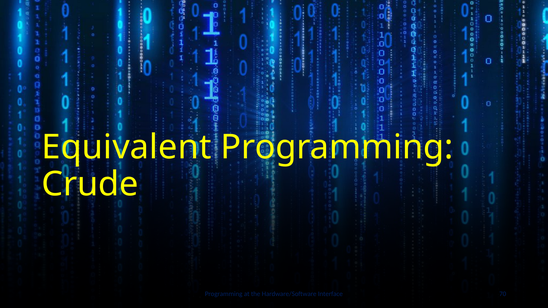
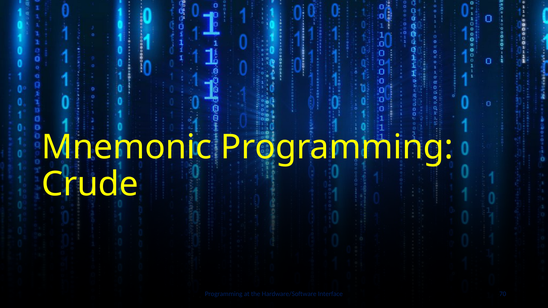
Equivalent: Equivalent -> Mnemonic (127, 147)
